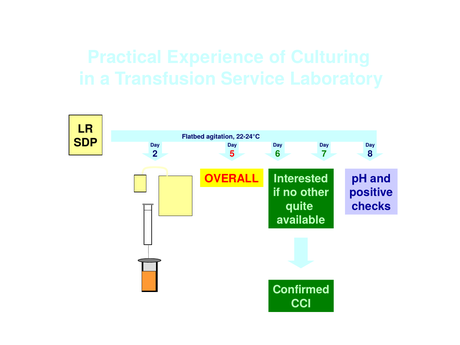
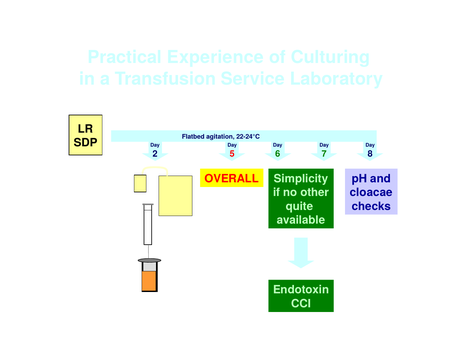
Interested: Interested -> Simplicity (301, 179)
positive: positive -> cloacae (371, 192)
Confirmed: Confirmed -> Endotoxin (301, 290)
